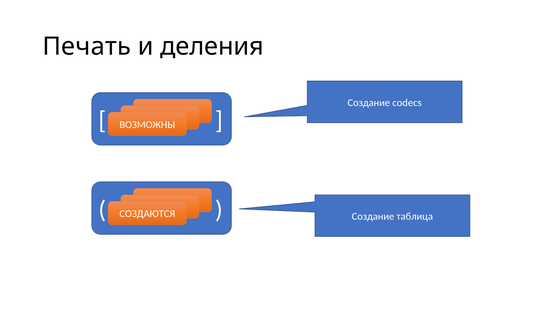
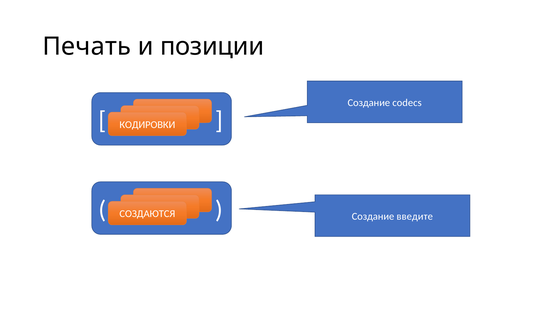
деления: деления -> позиции (212, 47)
ВОЗМОЖНЫ: ВОЗМОЖНЫ -> КОДИРОВКИ (147, 125)
таблица: таблица -> введите (415, 217)
